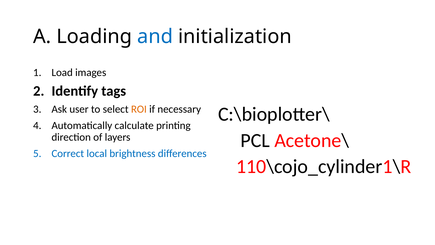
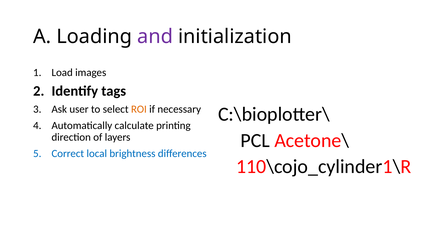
and colour: blue -> purple (155, 37)
